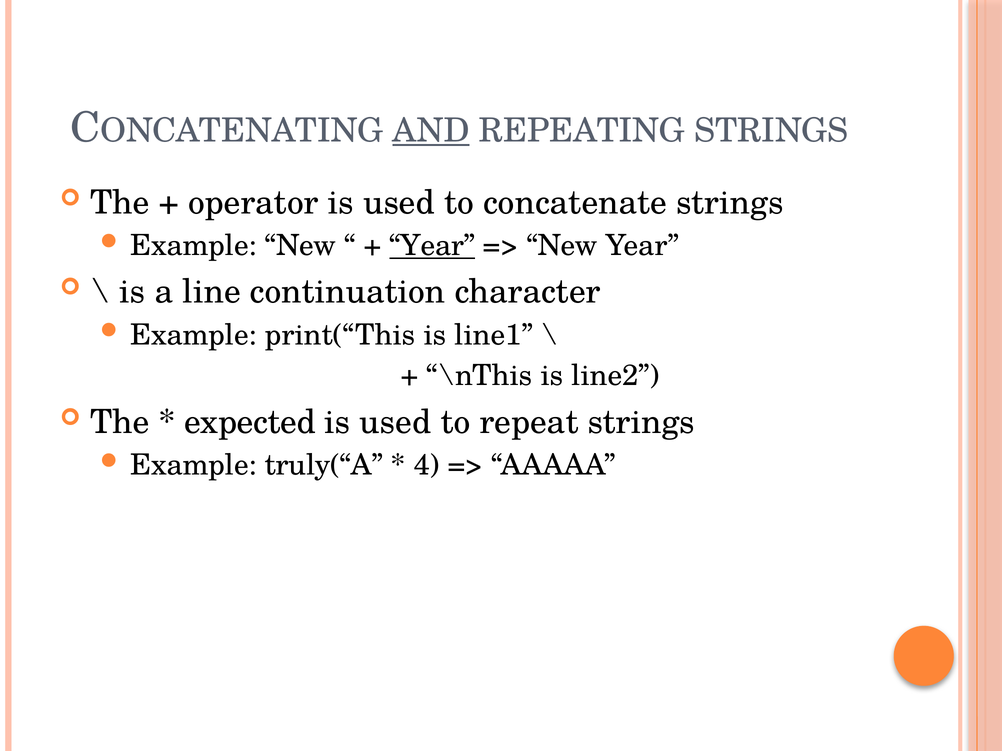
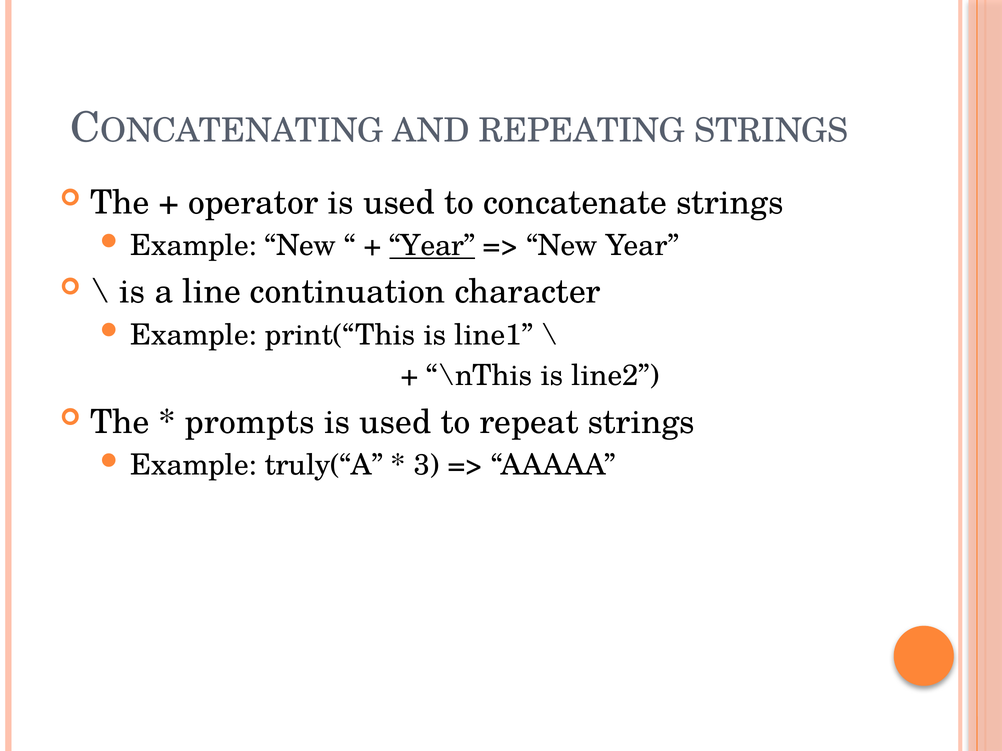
AND underline: present -> none (431, 131)
expected: expected -> prompts (250, 422)
4: 4 -> 3 (426, 465)
